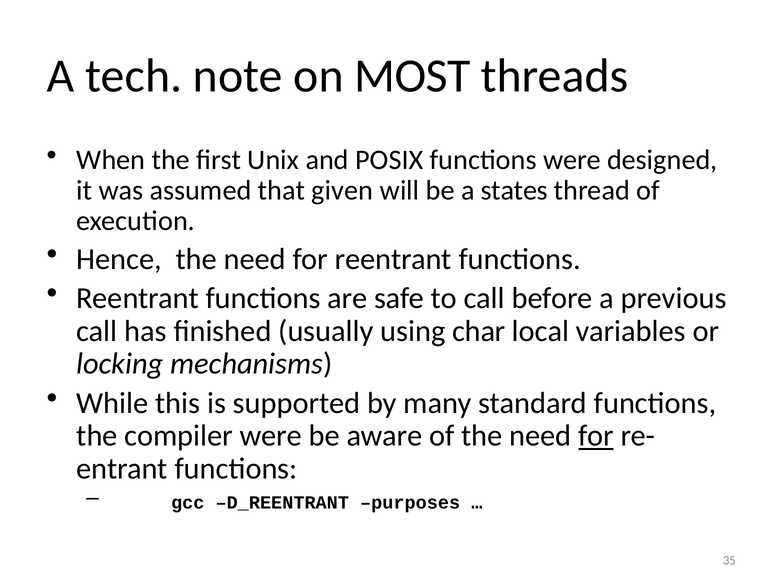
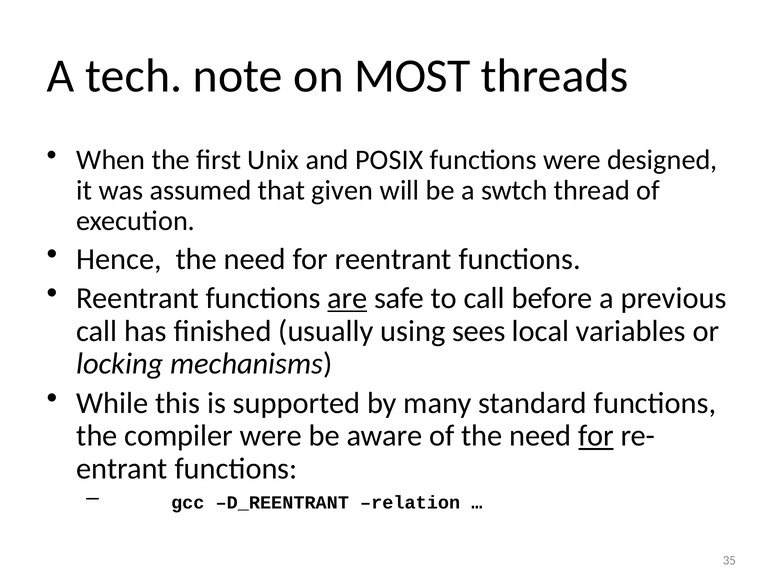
states: states -> swtch (514, 190)
are underline: none -> present (347, 298)
char: char -> sees (479, 331)
purposes: purposes -> relation (410, 503)
